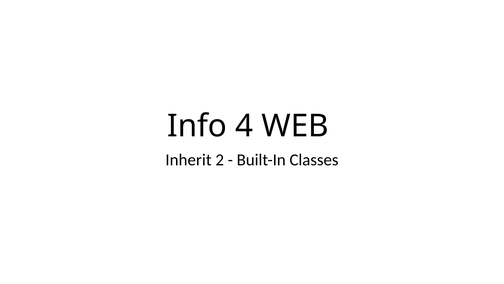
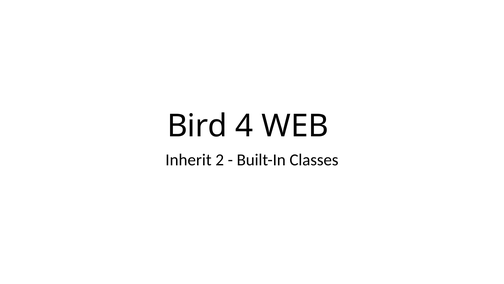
Info: Info -> Bird (197, 126)
